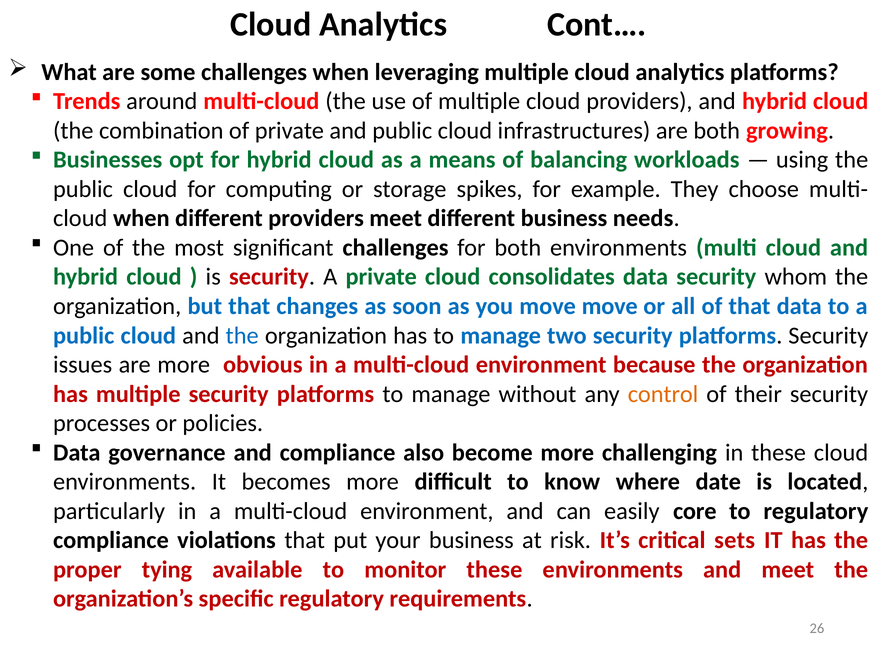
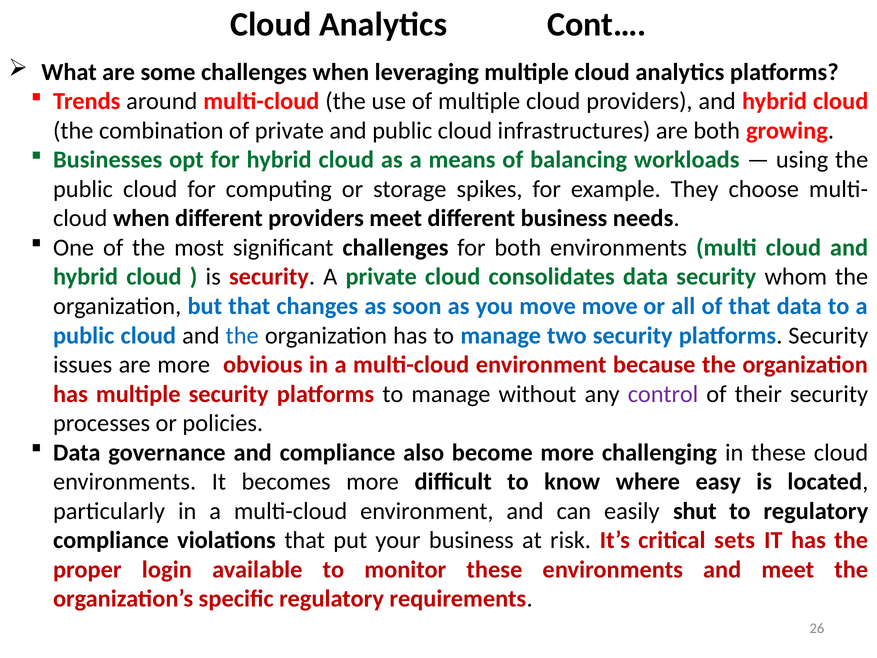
control colour: orange -> purple (663, 394)
date: date -> easy (718, 482)
core: core -> shut (695, 511)
tying: tying -> login (167, 569)
